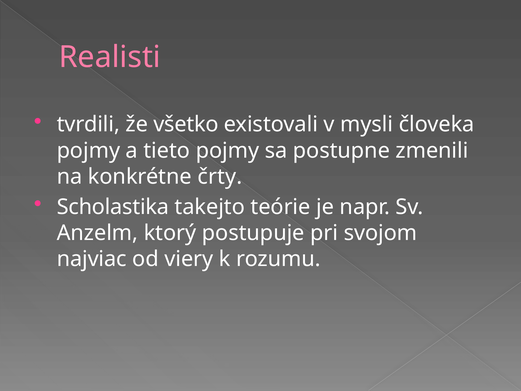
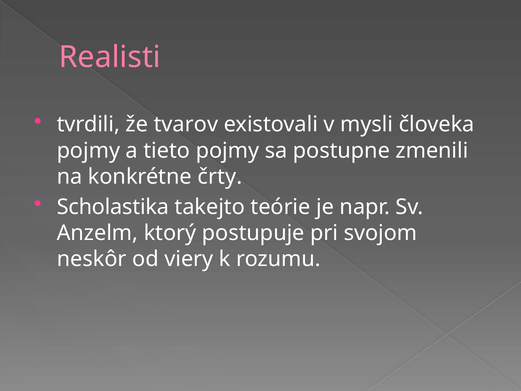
všetko: všetko -> tvarov (186, 124)
najviac: najviac -> neskôr (92, 259)
